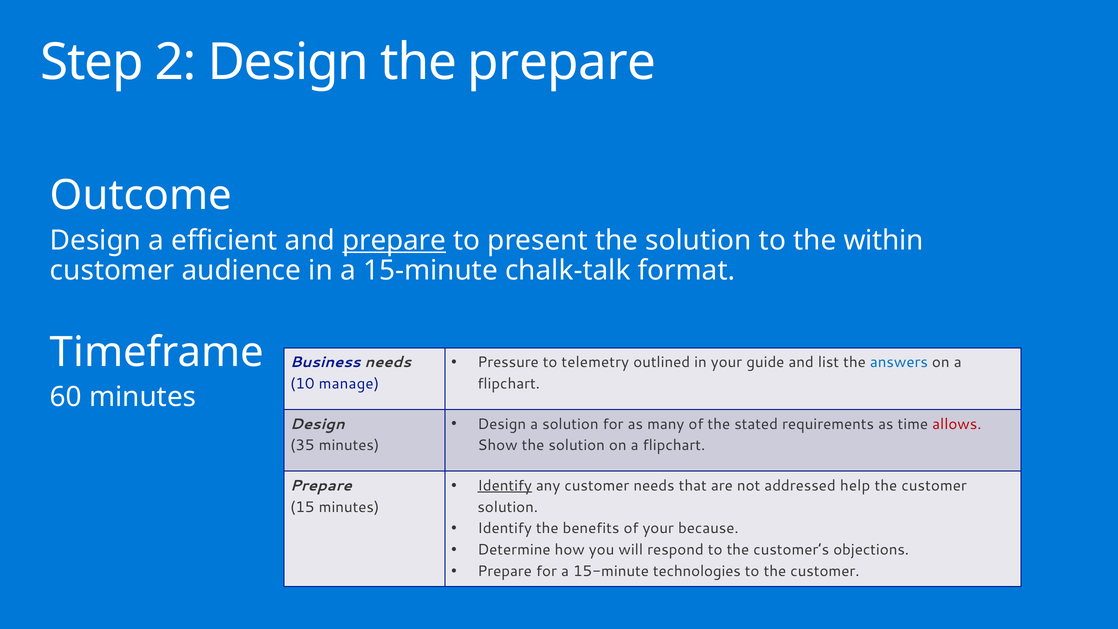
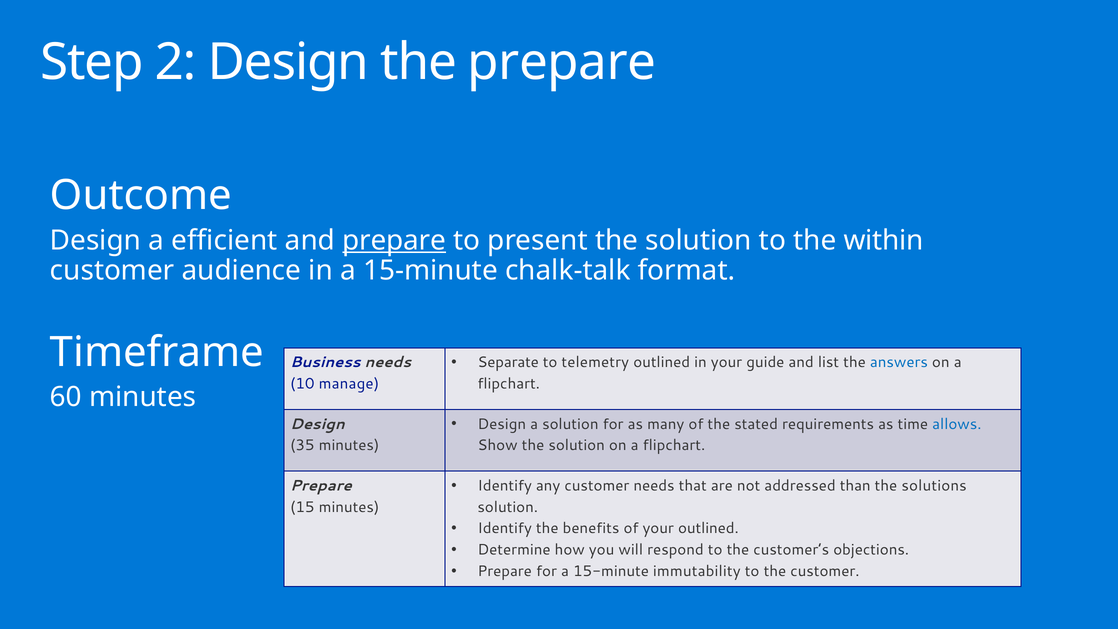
Pressure: Pressure -> Separate (508, 362)
allows colour: red -> blue (957, 424)
Identify underline: present -> none (505, 486)
help: help -> than (855, 486)
customer: customer -> solutions (934, 486)
your because: because -> outlined (708, 528)
technologies: technologies -> immutability (697, 571)
